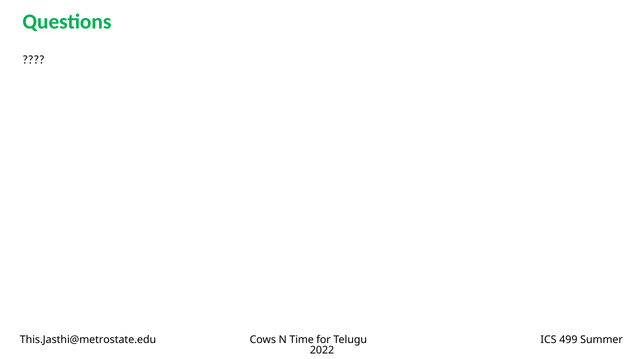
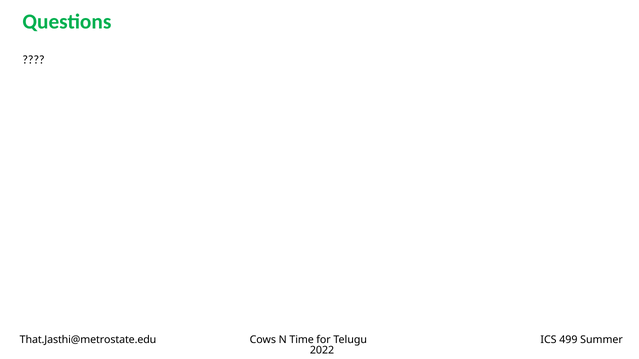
This.Jasthi@metrostate.edu: This.Jasthi@metrostate.edu -> That.Jasthi@metrostate.edu (88, 340)
